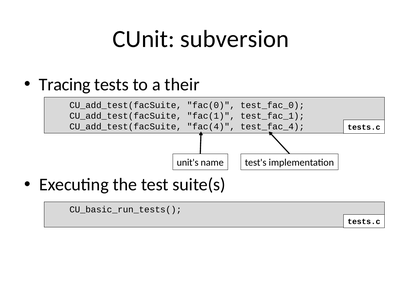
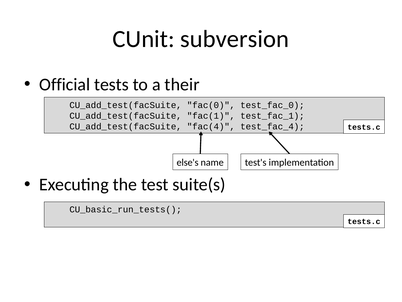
Tracing: Tracing -> Official (65, 84)
unit's: unit's -> else's (188, 162)
